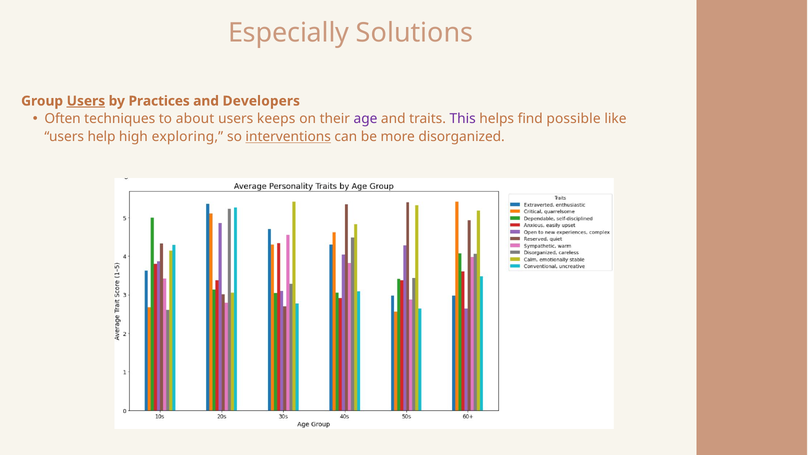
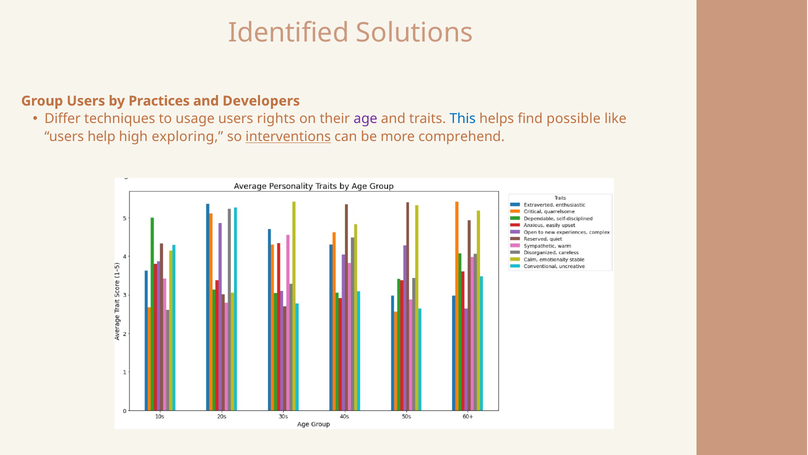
Especially: Especially -> Identified (289, 33)
Users underline: present -> none (86, 101)
Often: Often -> Differ (63, 119)
about: about -> usage (195, 119)
keeps: keeps -> rights (276, 119)
This colour: purple -> blue (463, 119)
disorganized: disorganized -> comprehend (462, 137)
